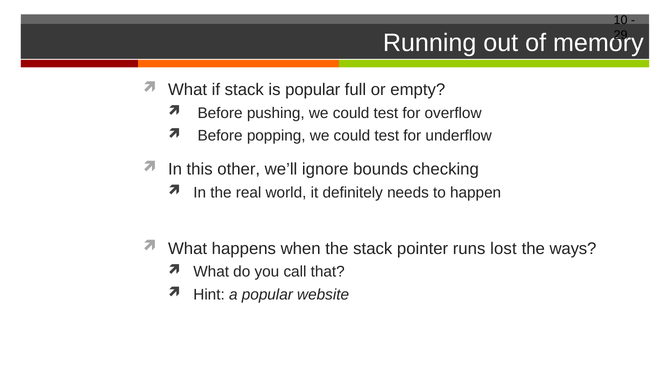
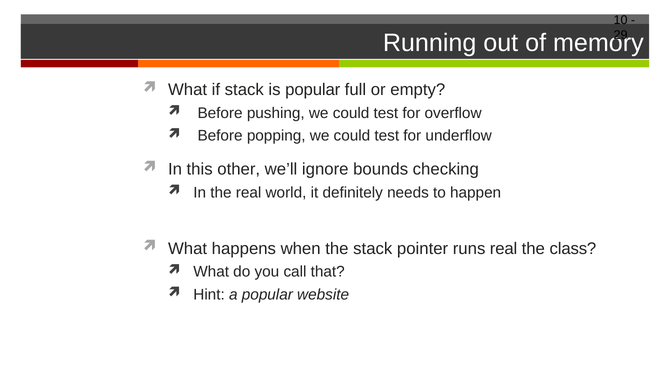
runs lost: lost -> real (504, 248)
ways: ways -> class (573, 248)
